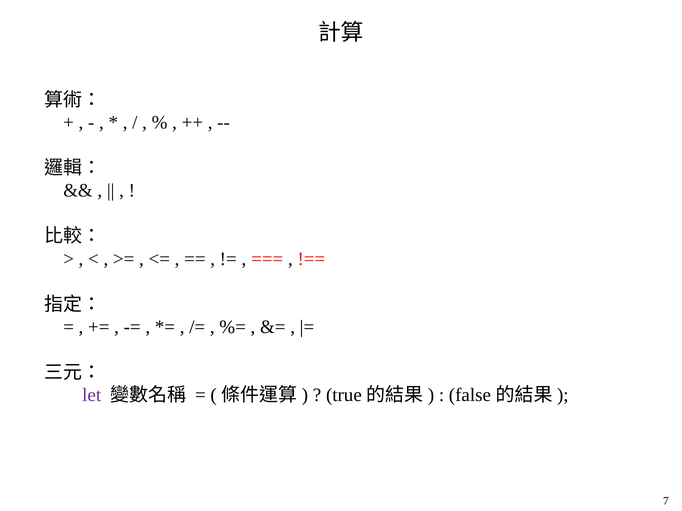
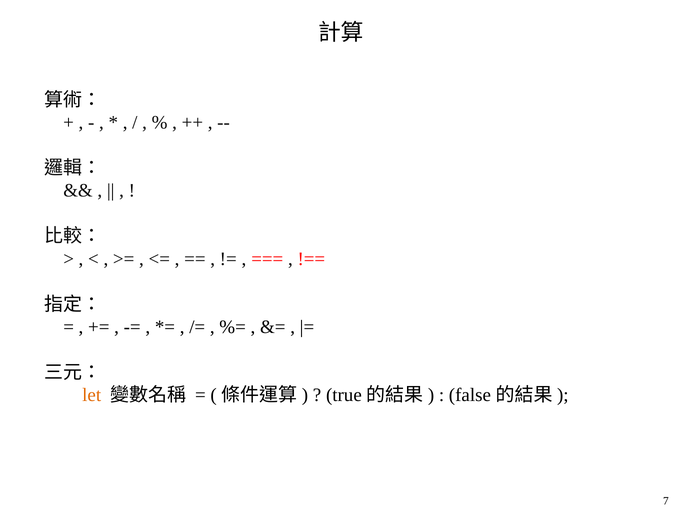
let colour: purple -> orange (92, 396)
